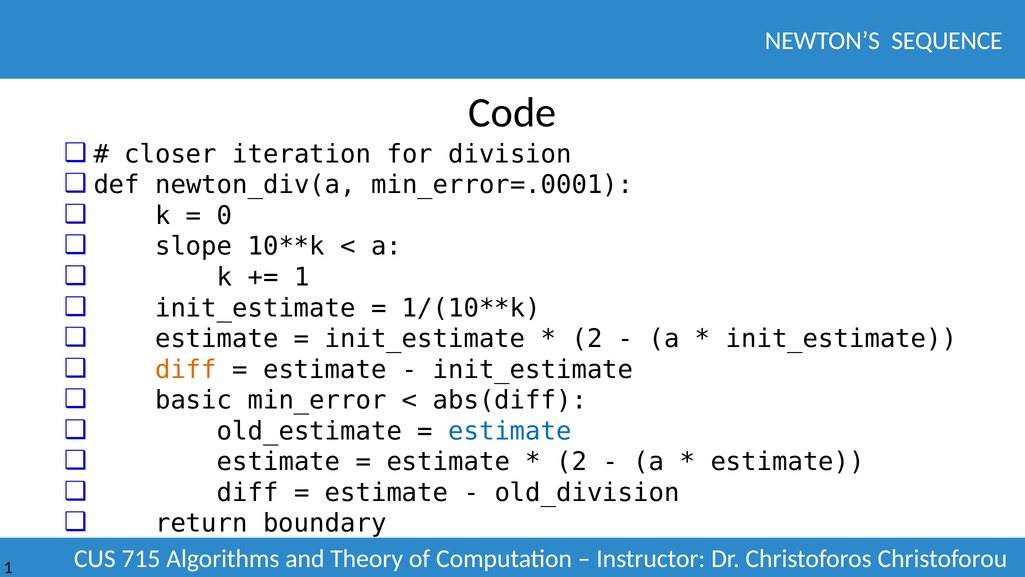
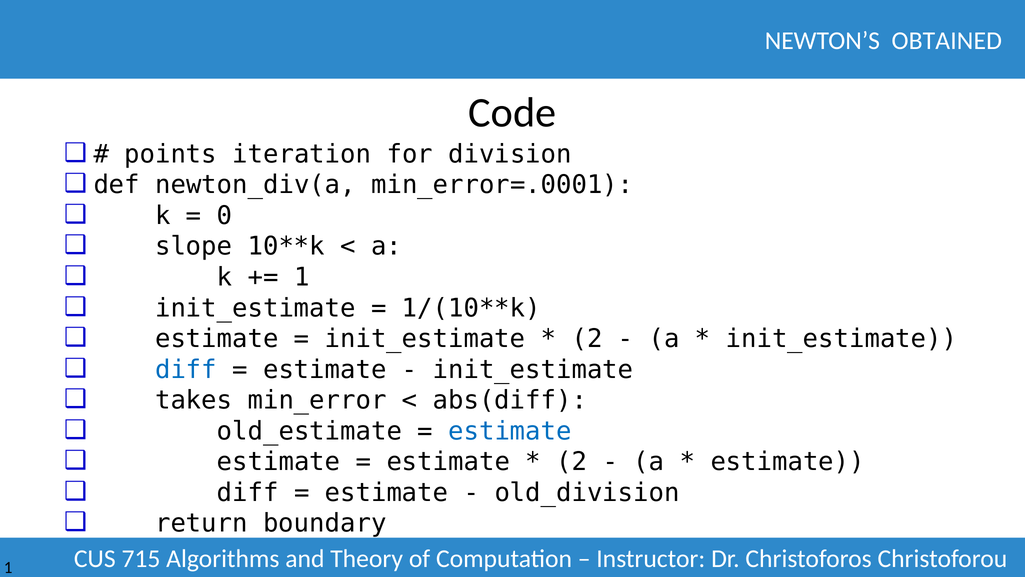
SEQUENCE: SEQUENCE -> OBTAINED (947, 41)
closer: closer -> points (171, 154)
diff colour: orange -> blue (186, 369)
basic: basic -> takes (194, 400)
